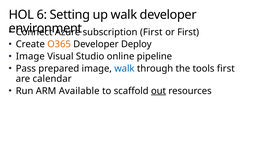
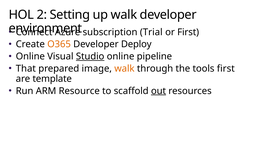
6: 6 -> 2 (42, 15)
subscription First: First -> Trial (151, 32)
Image: Image -> Online (30, 56)
Studio underline: none -> present (90, 56)
Pass: Pass -> That (26, 68)
walk colour: blue -> orange (124, 68)
calendar: calendar -> template (52, 78)
Available: Available -> Resource (79, 91)
